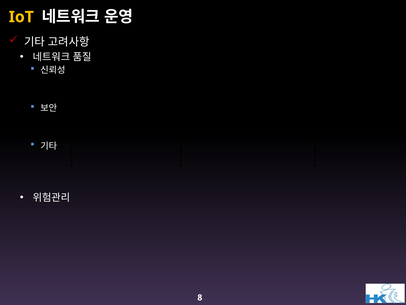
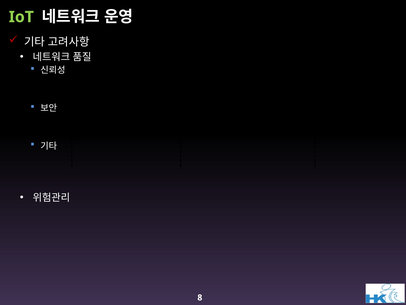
IoT colour: yellow -> light green (21, 17)
